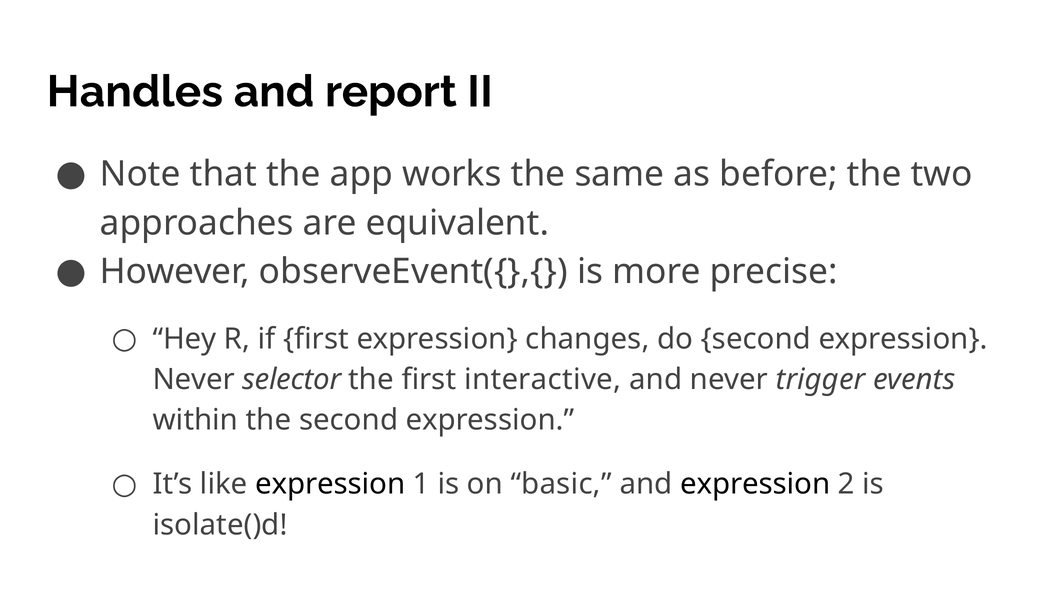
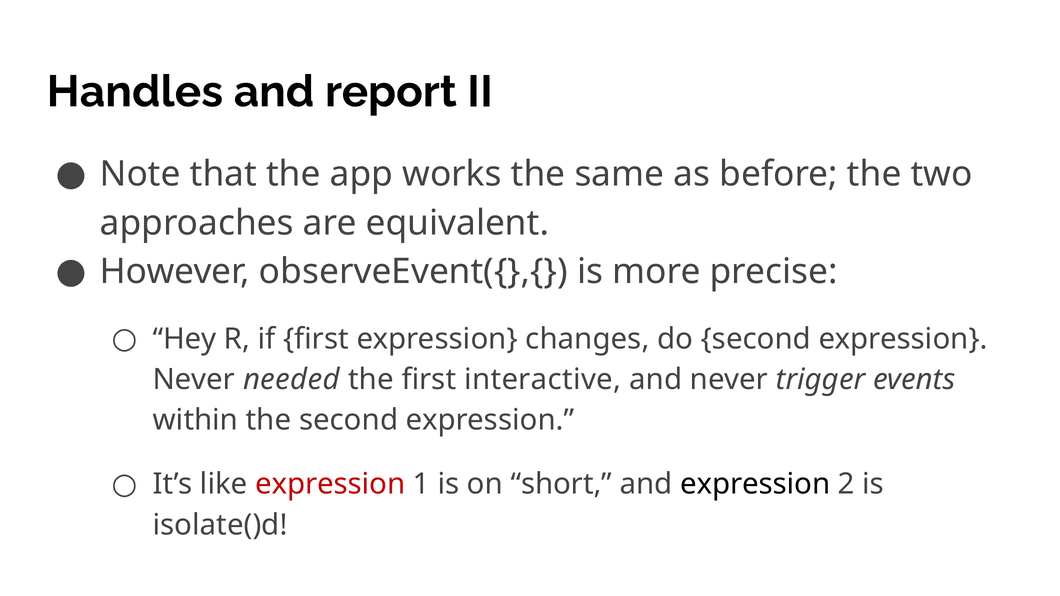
selector: selector -> needed (291, 380)
expression colour: black -> red (330, 484)
basic: basic -> short (561, 484)
